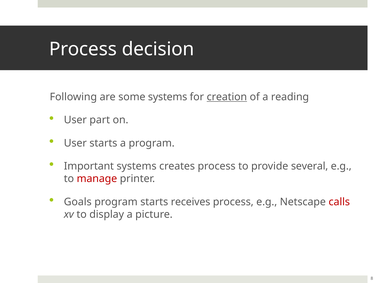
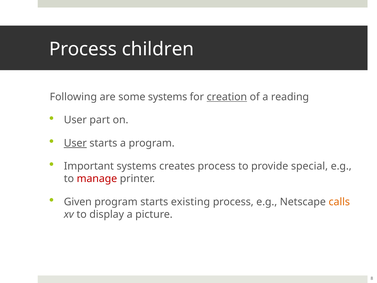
decision: decision -> children (158, 49)
User underline: none -> present (75, 143)
several: several -> special (309, 166)
Goals: Goals -> Given (78, 202)
receives: receives -> existing (190, 202)
calls colour: red -> orange (339, 202)
